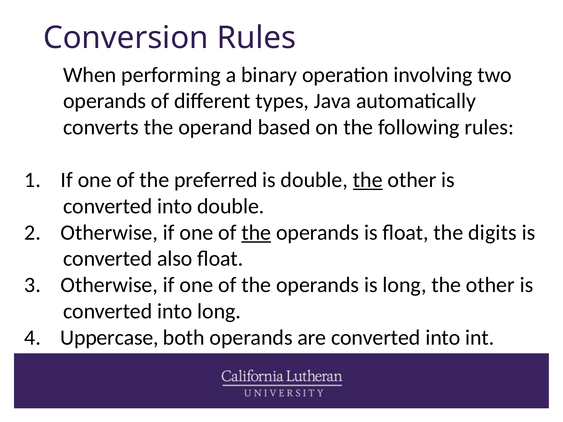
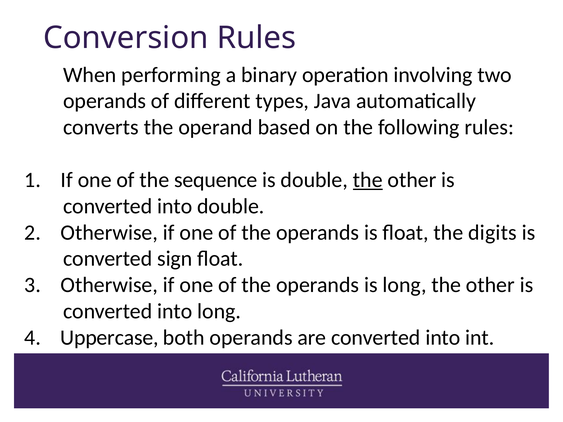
preferred: preferred -> sequence (216, 180)
the underline: present -> none (256, 233)
also: also -> sign (175, 259)
